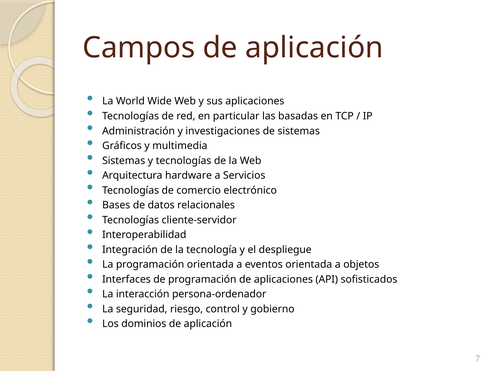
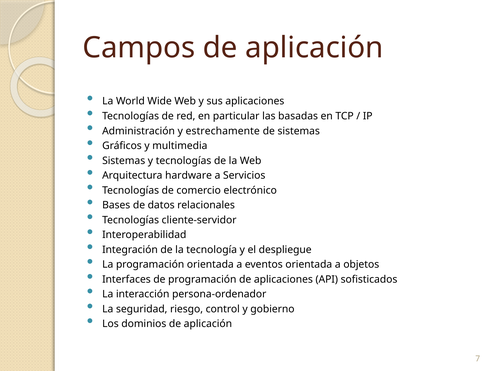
investigaciones: investigaciones -> estrechamente (223, 131)
